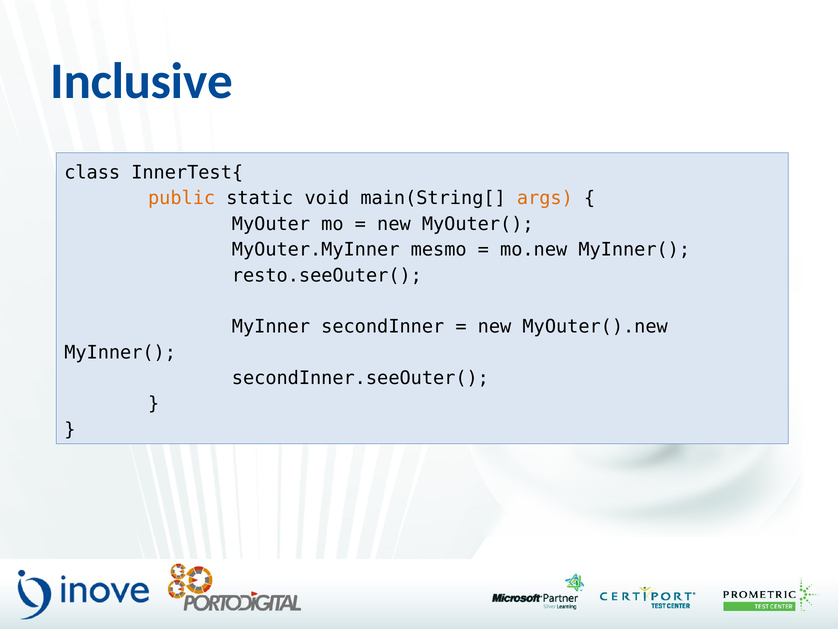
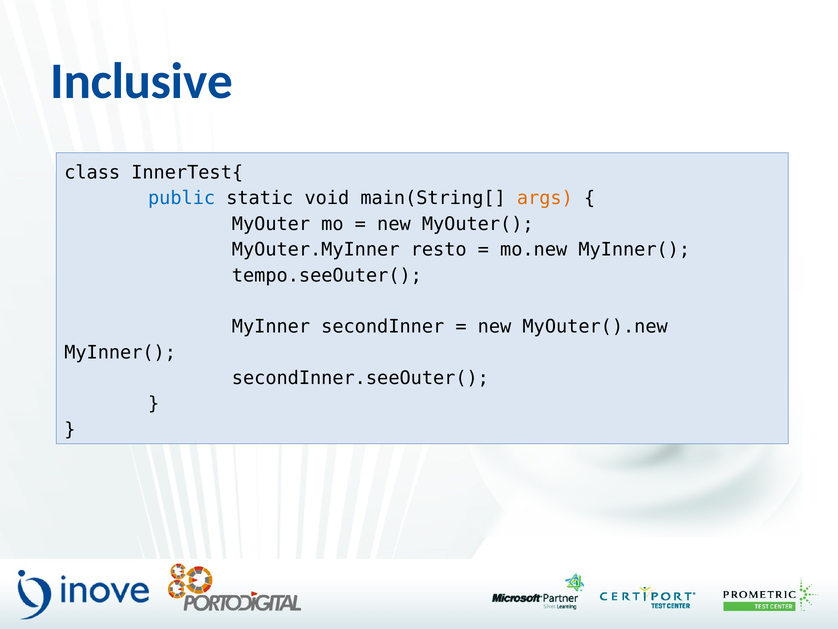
public colour: orange -> blue (182, 198)
mesmo: mesmo -> resto (439, 250)
resto.seeOuter(: resto.seeOuter( -> tempo.seeOuter( (327, 275)
